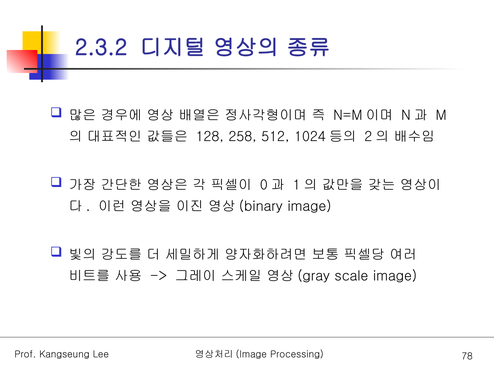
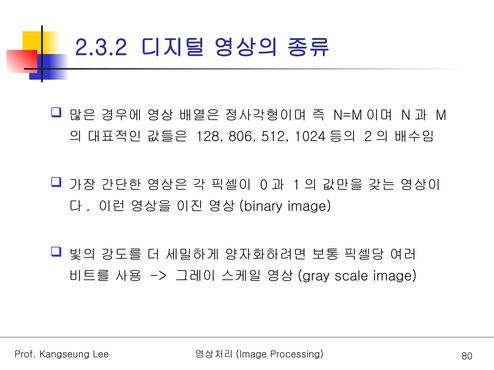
258: 258 -> 806 (243, 137)
78: 78 -> 80 (467, 357)
